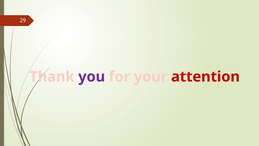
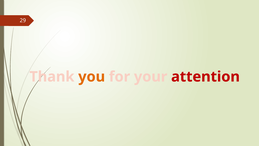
you colour: purple -> orange (92, 77)
